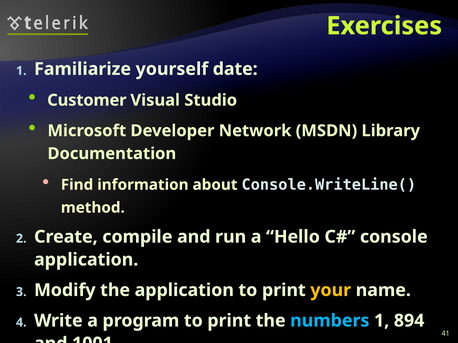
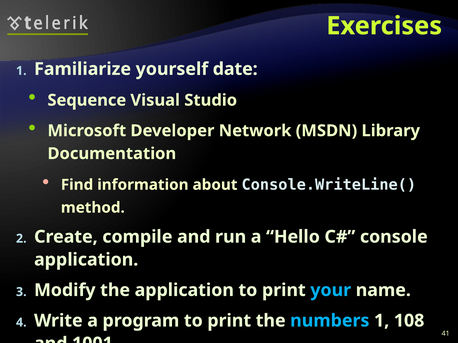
Customer: Customer -> Sequence (87, 100)
your colour: yellow -> light blue (331, 291)
894: 894 -> 108 (409, 321)
